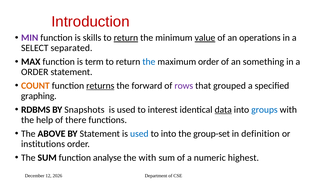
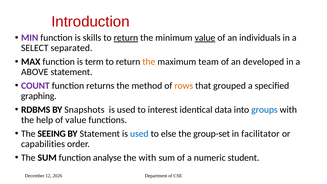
operations: operations -> individuals (260, 38)
the colour: blue -> orange (149, 62)
maximum order: order -> team (209, 62)
something: something -> developed (263, 62)
ORDER: ORDER -> ABOVE (35, 72)
COUNT colour: orange -> purple (35, 86)
returns underline: present -> none (100, 86)
forward: forward -> method (147, 86)
rows colour: purple -> orange (184, 86)
data underline: present -> none (223, 110)
of there: there -> value (76, 120)
ABOVE: ABOVE -> SEEING (52, 134)
to into: into -> else (169, 134)
definition: definition -> facilitator (260, 134)
institutions: institutions -> capabilities (43, 144)
highest: highest -> student (243, 158)
